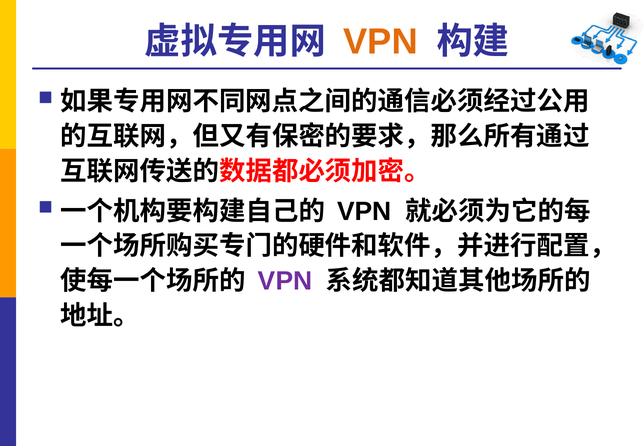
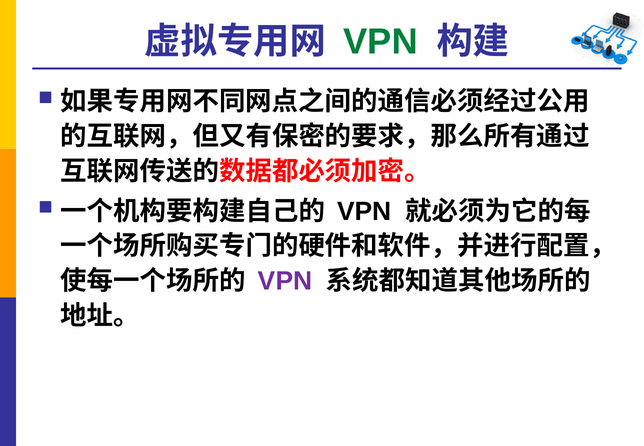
VPN colour: orange -> green (380, 42)
